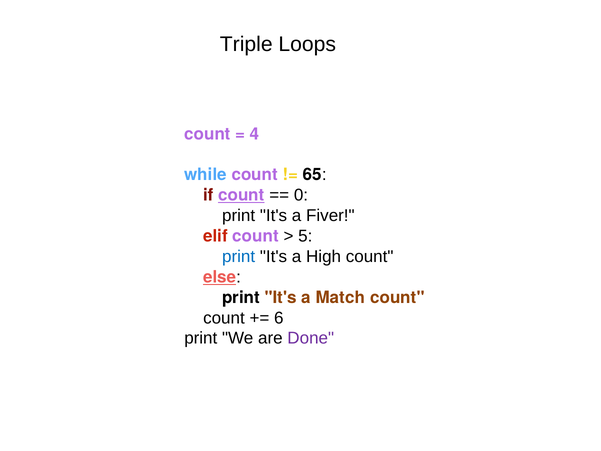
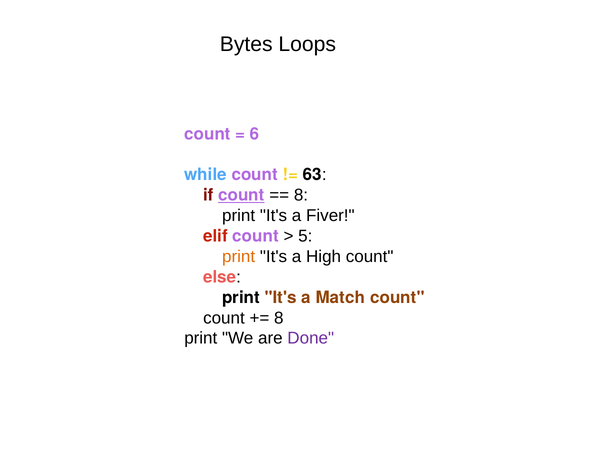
Triple: Triple -> Bytes (246, 44)
4: 4 -> 6 (255, 134)
65: 65 -> 63 (312, 175)
0: 0 -> 8 (301, 195)
print colour: blue -> orange (239, 256)
else underline: present -> none (220, 277)
6: 6 -> 8 (279, 318)
